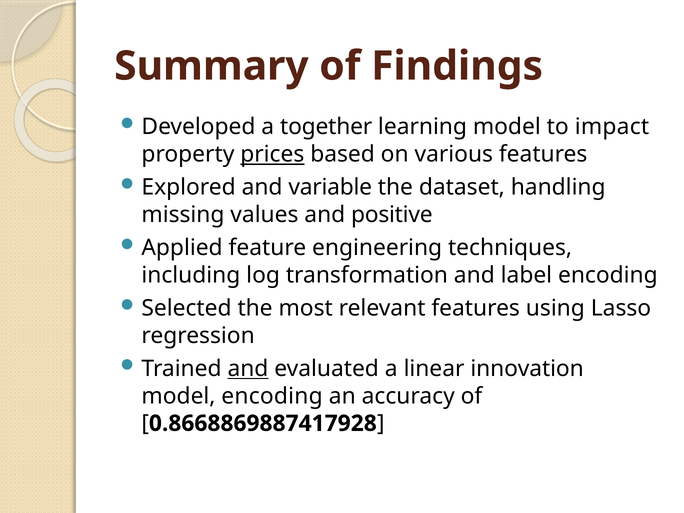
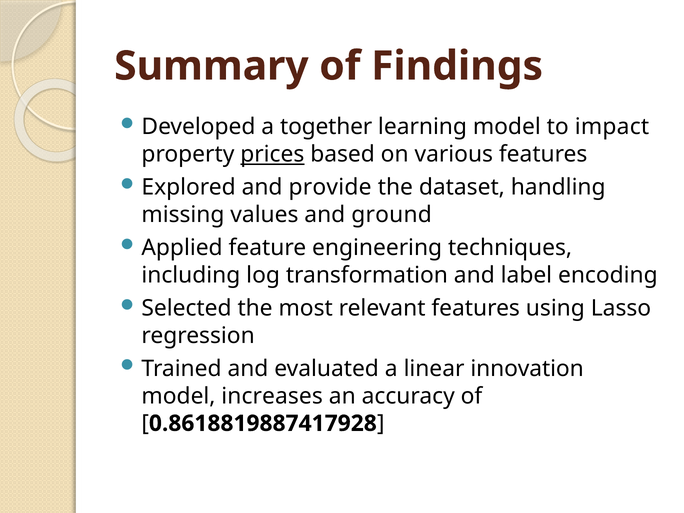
variable: variable -> provide (330, 187)
positive: positive -> ground (392, 215)
and underline: present -> none (248, 369)
model encoding: encoding -> increases (272, 396)
0.8668869887417928: 0.8668869887417928 -> 0.8618819887417928 (263, 423)
